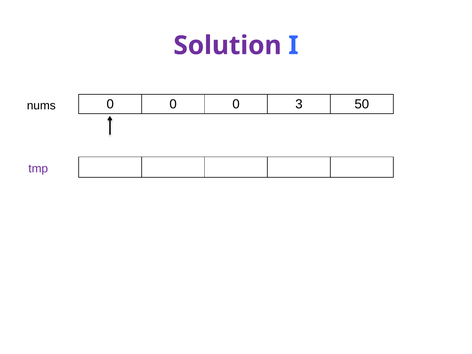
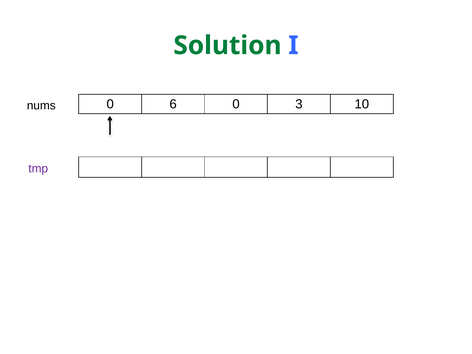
Solution colour: purple -> green (227, 45)
0: 0 -> 6 (173, 104)
50: 50 -> 10 (362, 104)
